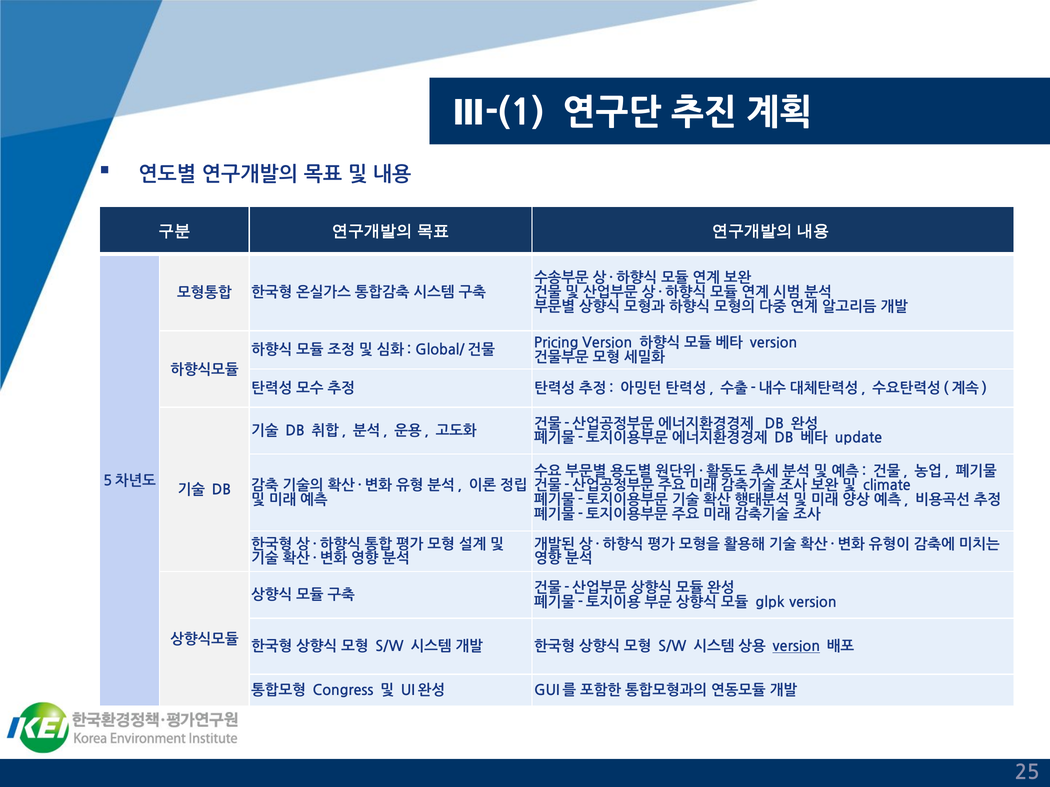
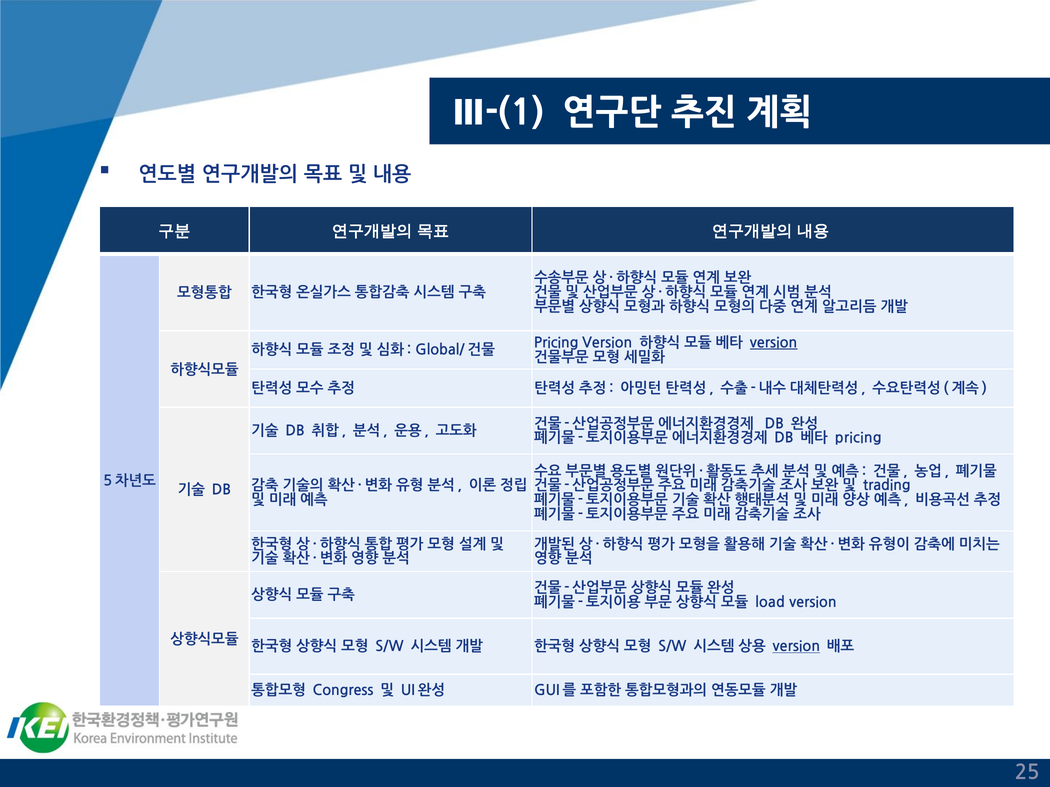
version underline: none -> present (774, 343)
update: update -> pricing (858, 438)
climate: climate -> trading (887, 486)
glpk: glpk -> load (770, 603)
